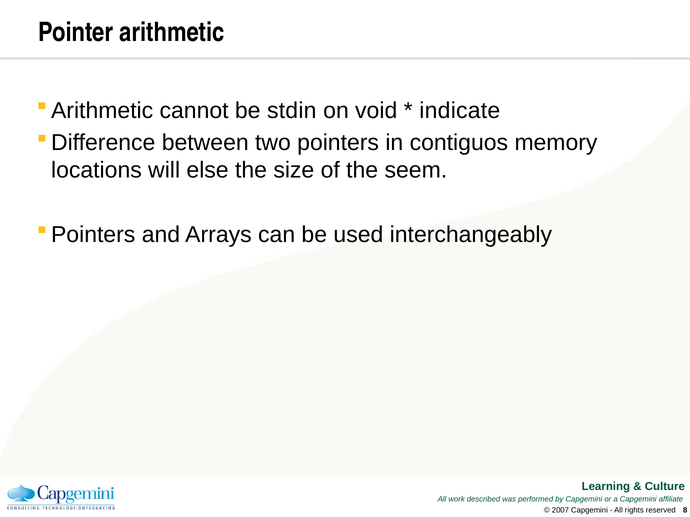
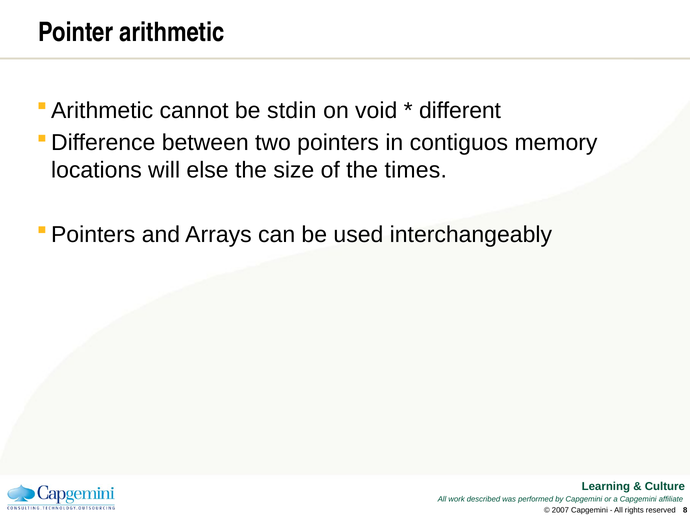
indicate: indicate -> different (460, 111)
seem: seem -> times (416, 170)
